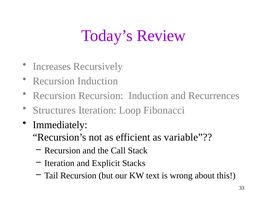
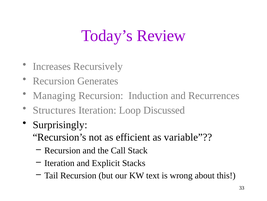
Induction: Induction -> Generates (98, 81)
Recursion: Recursion -> Managing (54, 95)
Fibonacci: Fibonacci -> Discussed (164, 110)
Immediately: Immediately -> Surprisingly (60, 124)
